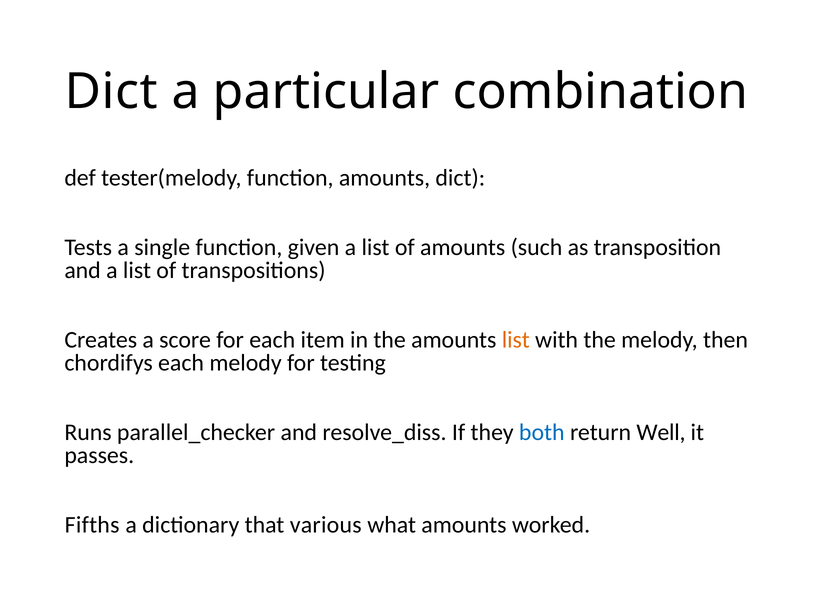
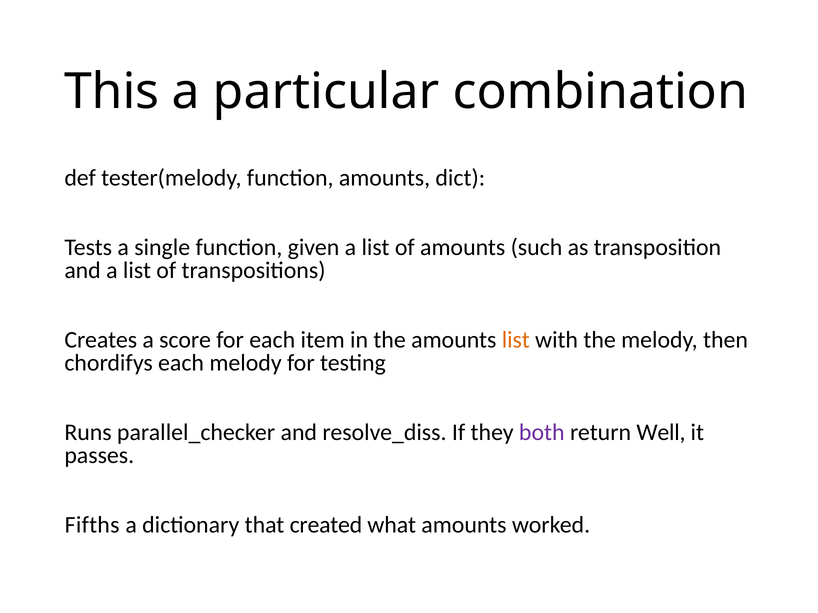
Dict: Dict -> This (112, 92)
both colour: blue -> purple (542, 433)
various: various -> created (326, 525)
